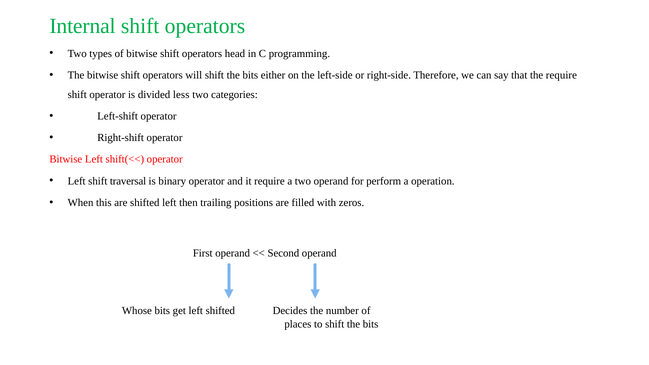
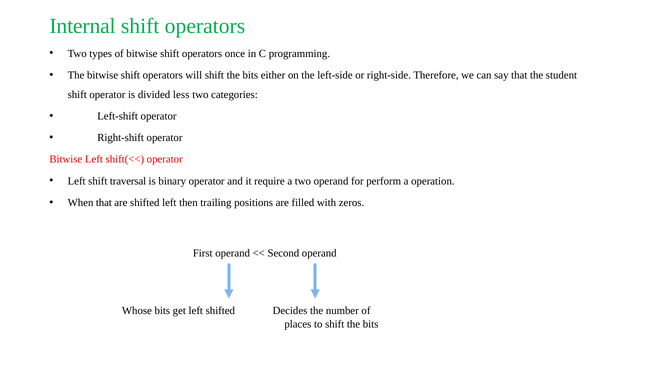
head: head -> once (235, 54)
the require: require -> student (561, 75)
When this: this -> that (104, 203)
